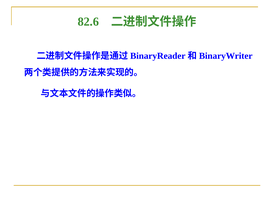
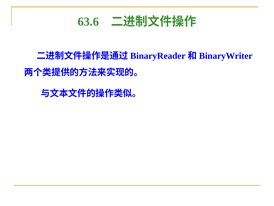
82.6: 82.6 -> 63.6 (88, 22)
